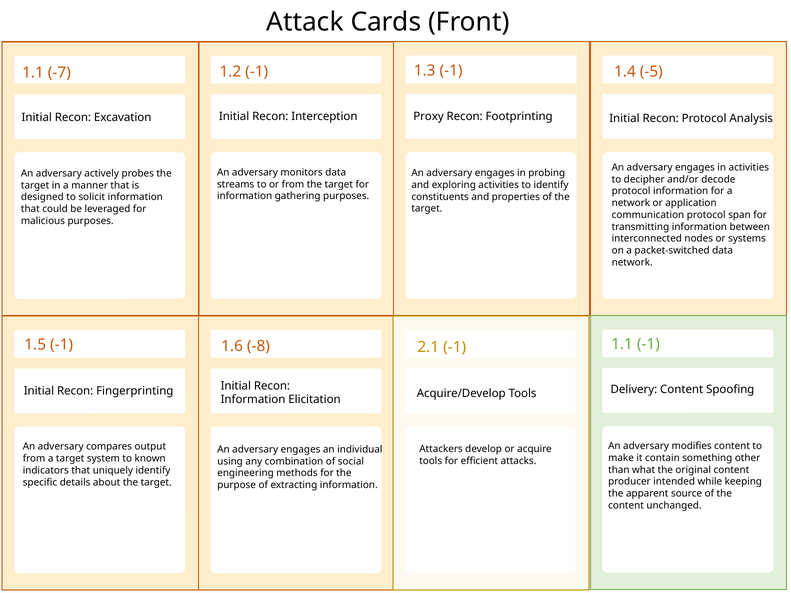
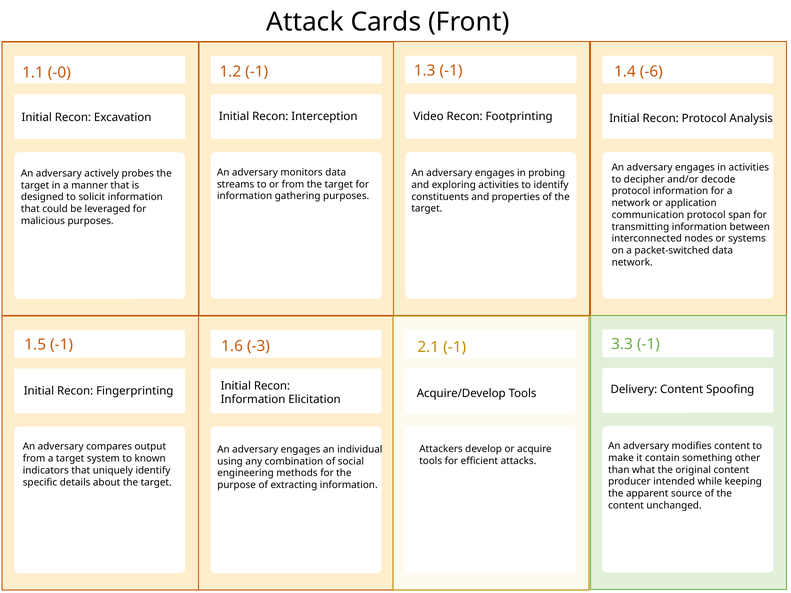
-5: -5 -> -6 (651, 72)
-7: -7 -> -0 (59, 73)
Proxy: Proxy -> Video (428, 117)
1.1: 1.1 -> 3.3 (622, 344)
-8: -8 -> -3 (258, 346)
